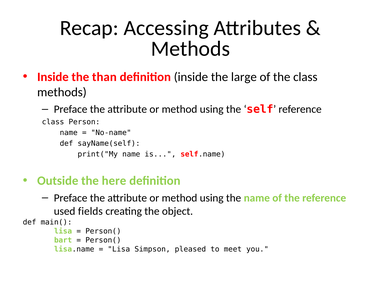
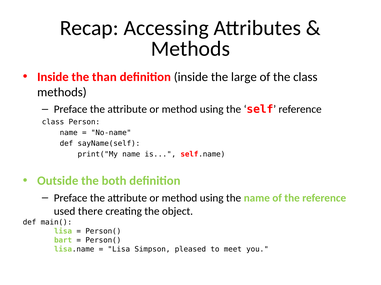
here: here -> both (114, 181)
fields: fields -> there (90, 212)
